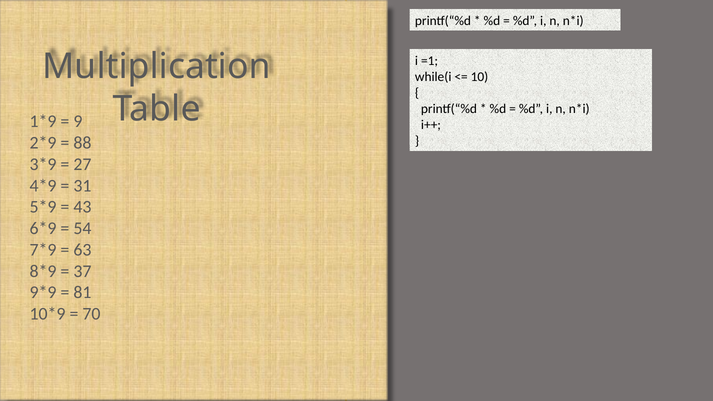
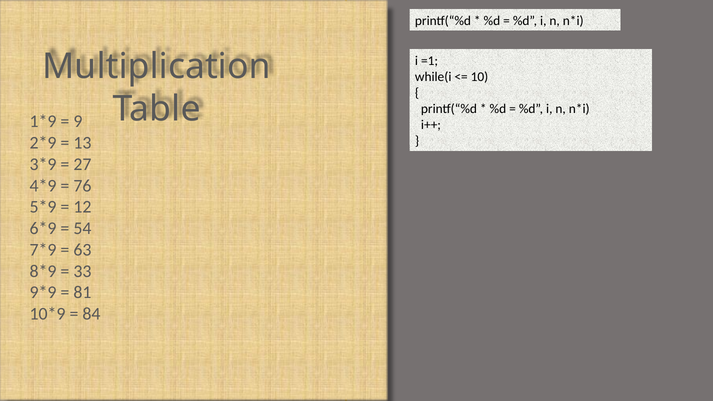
88: 88 -> 13 (82, 143)
31: 31 -> 76 (82, 186)
43: 43 -> 12 (82, 207)
37: 37 -> 33 (82, 271)
70: 70 -> 84 (91, 314)
